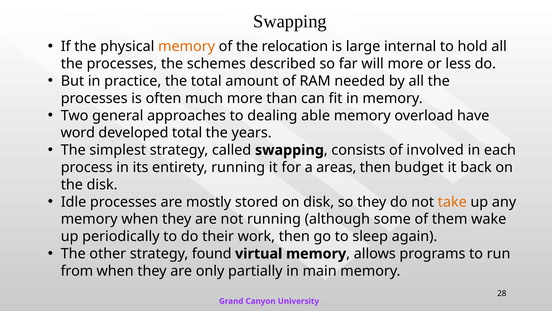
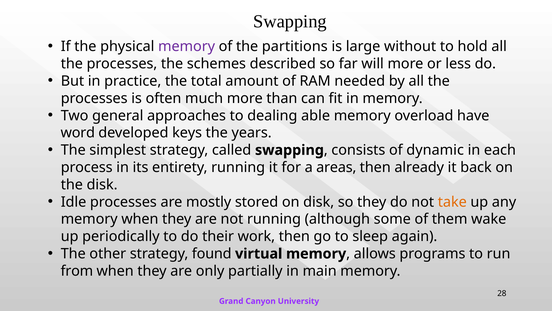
memory colour: orange -> purple (187, 46)
relocation: relocation -> partitions (295, 46)
internal: internal -> without (410, 46)
developed total: total -> keys (187, 133)
involved: involved -> dynamic (435, 150)
budget: budget -> already (419, 167)
